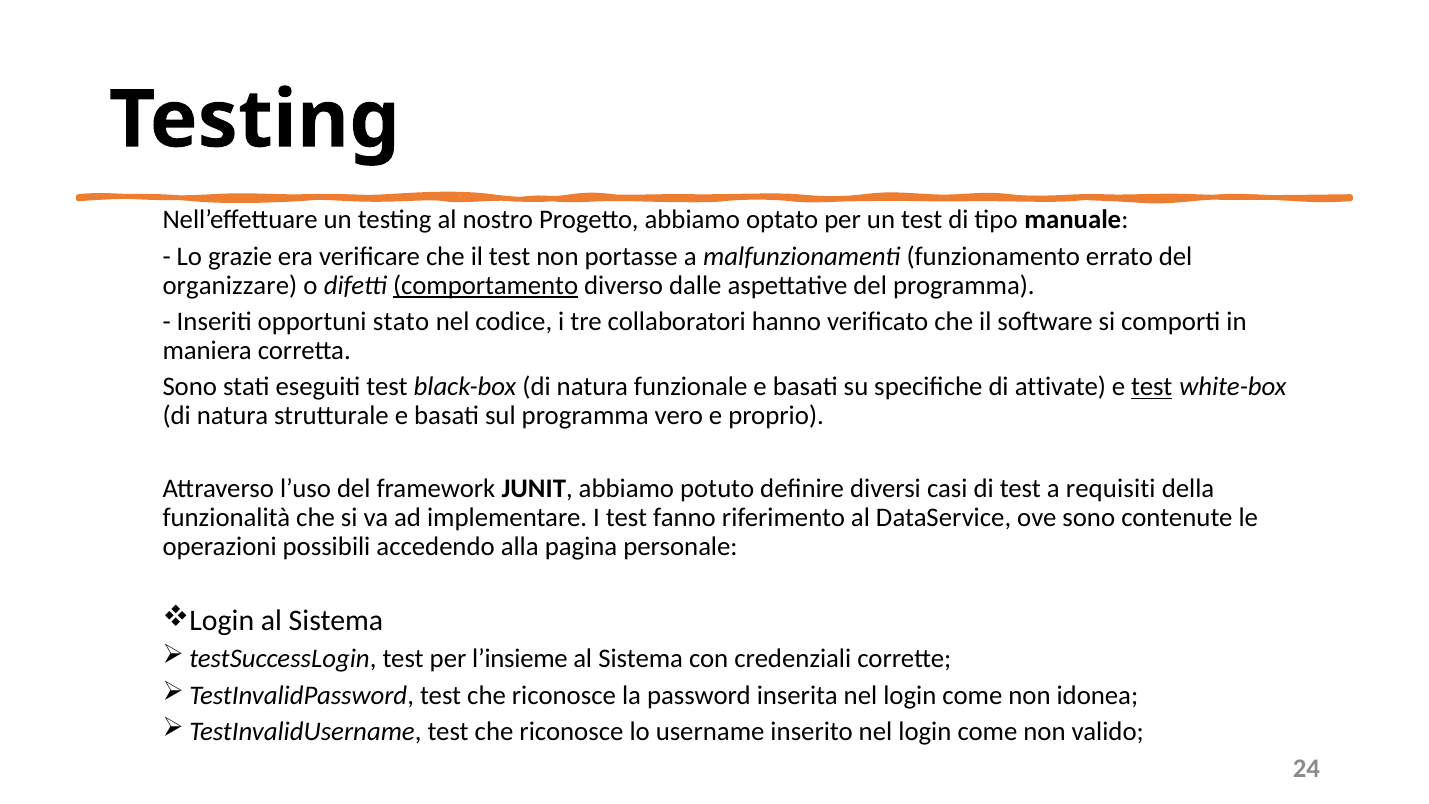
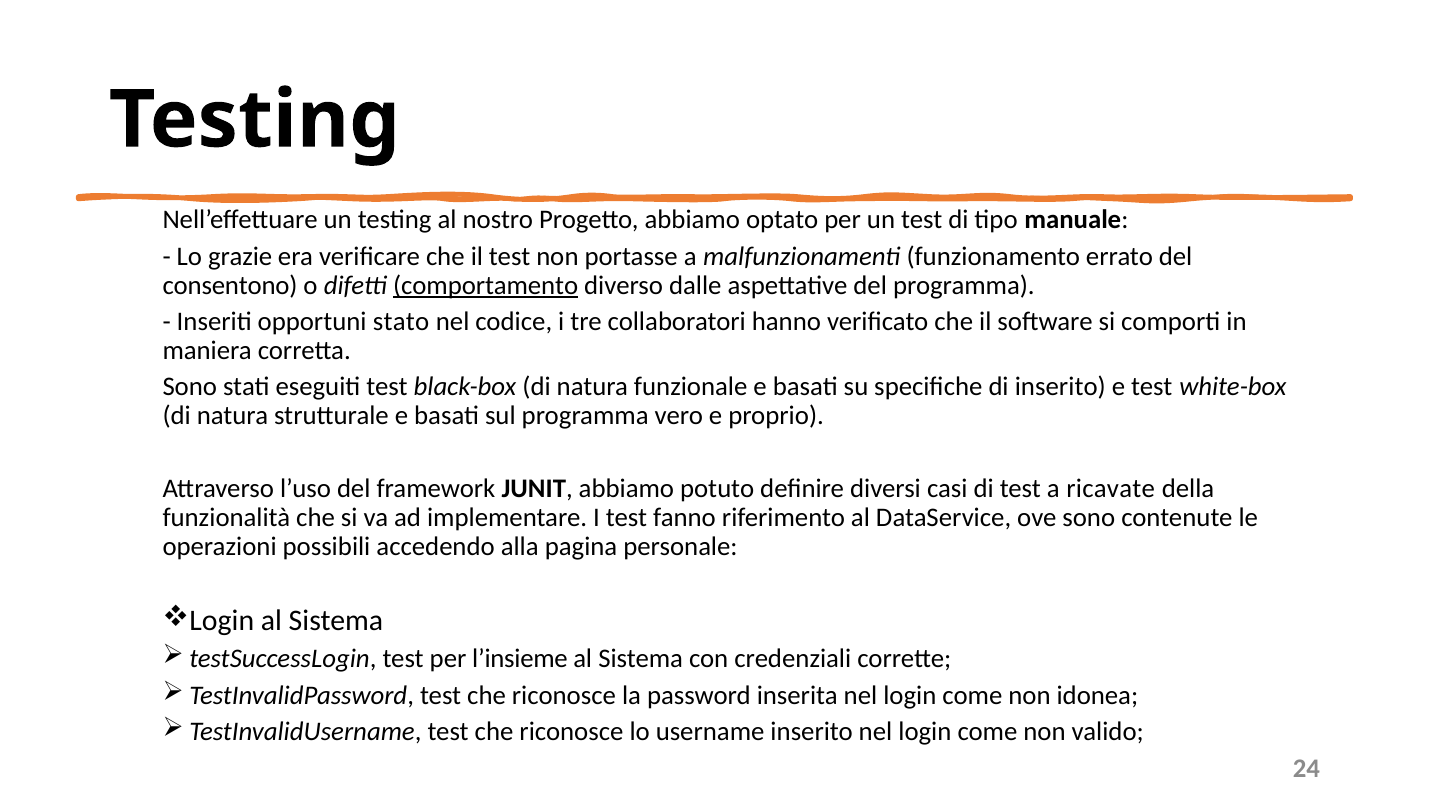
organizzare: organizzare -> consentono (230, 285)
di attivate: attivate -> inserito (1060, 387)
test underline: present -> none (1152, 387)
requisiti: requisiti -> ricavate (1111, 489)
